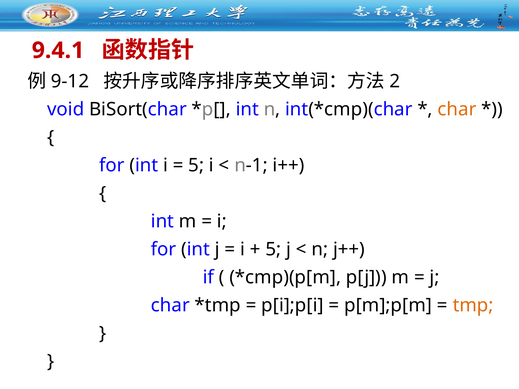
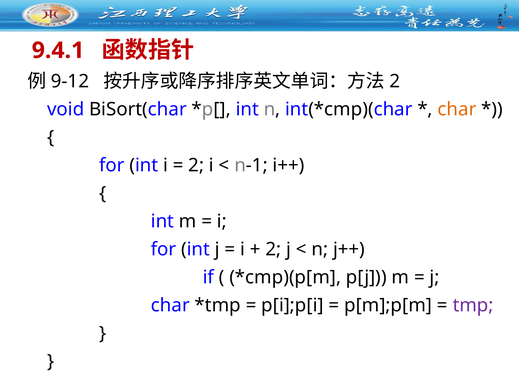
5: 5 -> 2 (196, 165)
5: 5 -> 2 (273, 249)
tmp colour: orange -> purple (473, 306)
